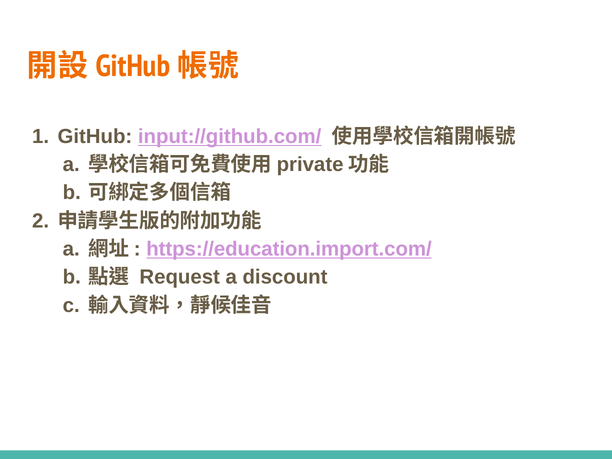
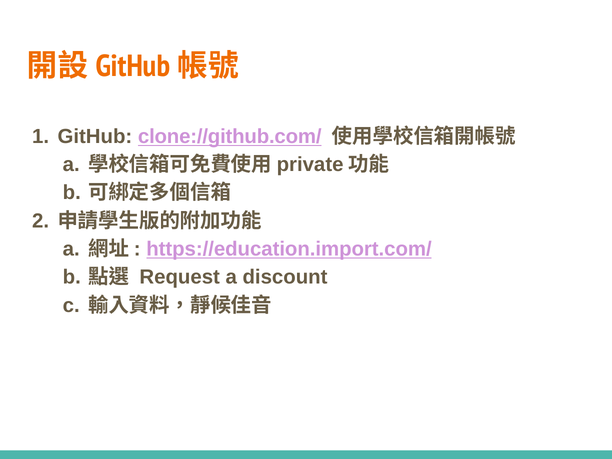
input://github.com/: input://github.com/ -> clone://github.com/ (230, 136)
